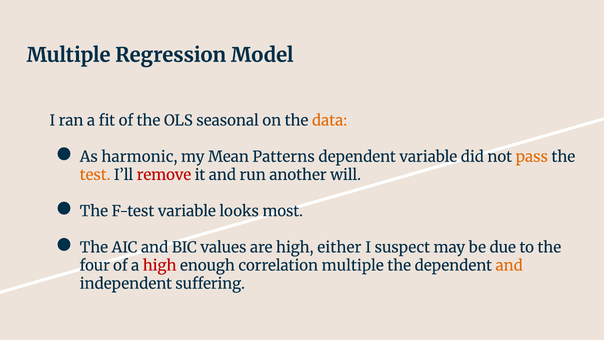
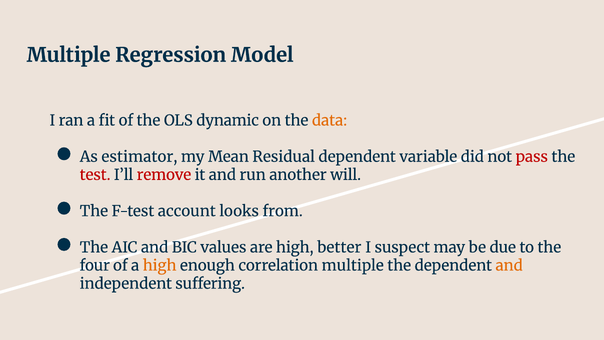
seasonal: seasonal -> dynamic (228, 120)
harmonic: harmonic -> estimator (139, 157)
Patterns: Patterns -> Residual (284, 157)
pass colour: orange -> red (532, 157)
test colour: orange -> red (95, 175)
F-test variable: variable -> account (187, 211)
most: most -> from (283, 211)
either: either -> better (339, 247)
high colour: red -> orange (160, 265)
